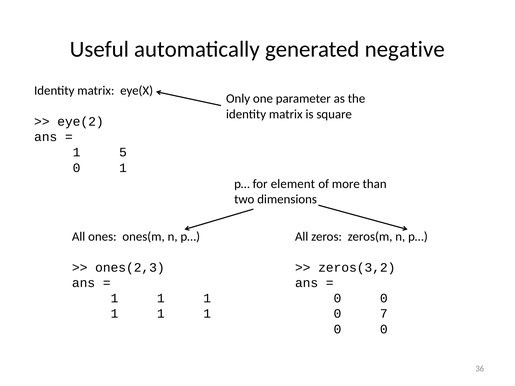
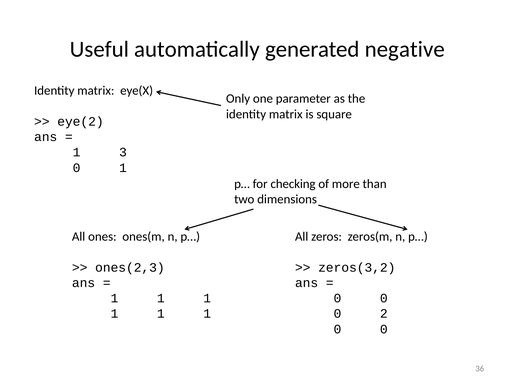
5: 5 -> 3 (123, 153)
element: element -> checking (293, 184)
7: 7 -> 2 (384, 314)
